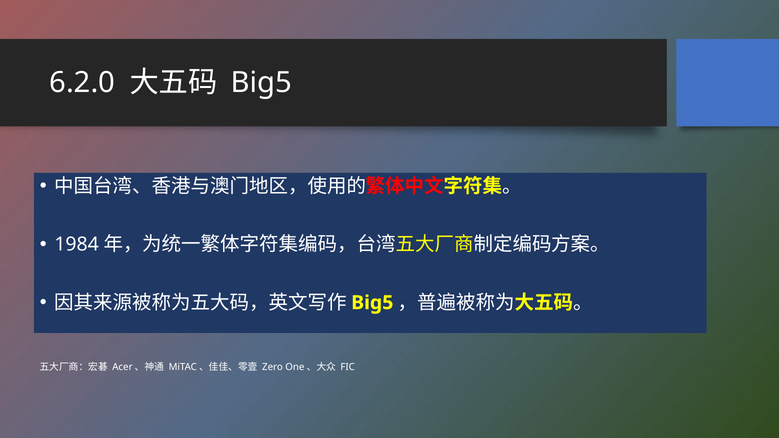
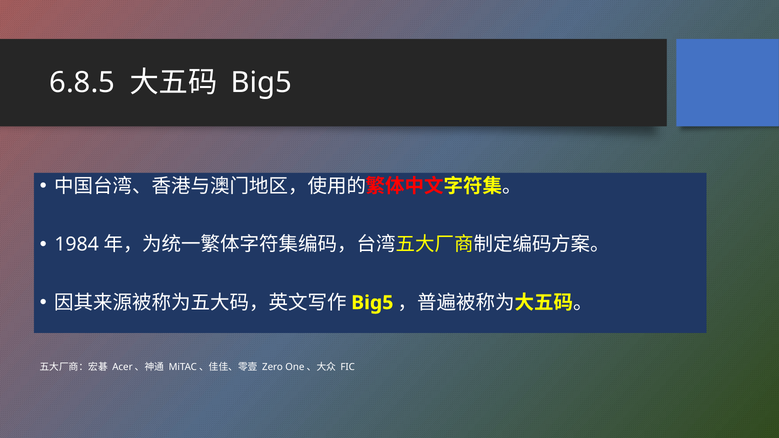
6.2.0: 6.2.0 -> 6.8.5 (82, 82)
